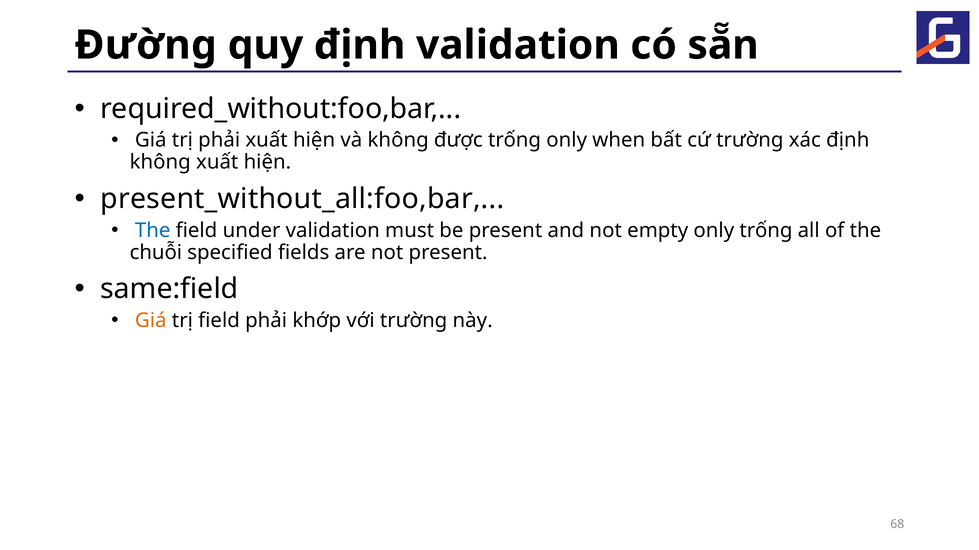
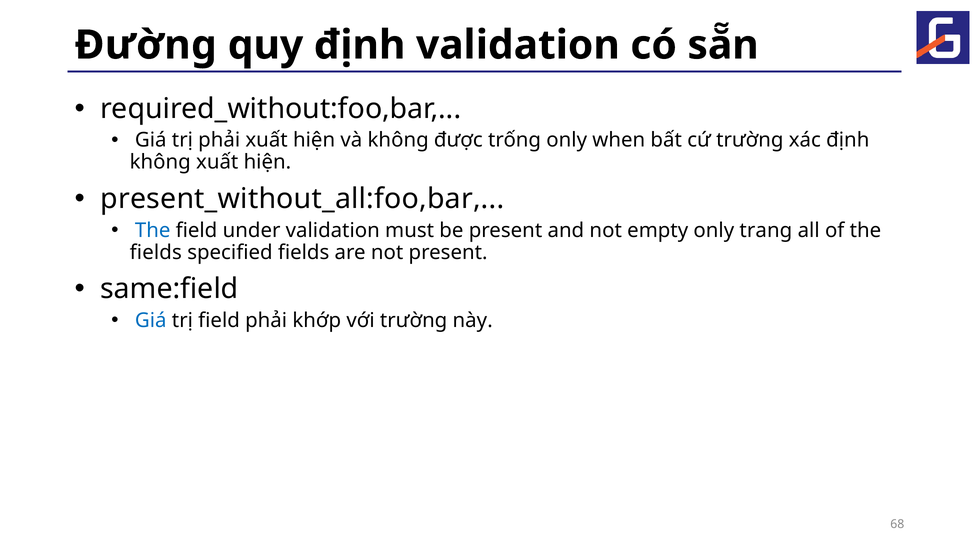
only trống: trống -> trang (766, 231)
chuỗi: chuỗi -> fields (156, 253)
Giá colour: orange -> blue (151, 321)
